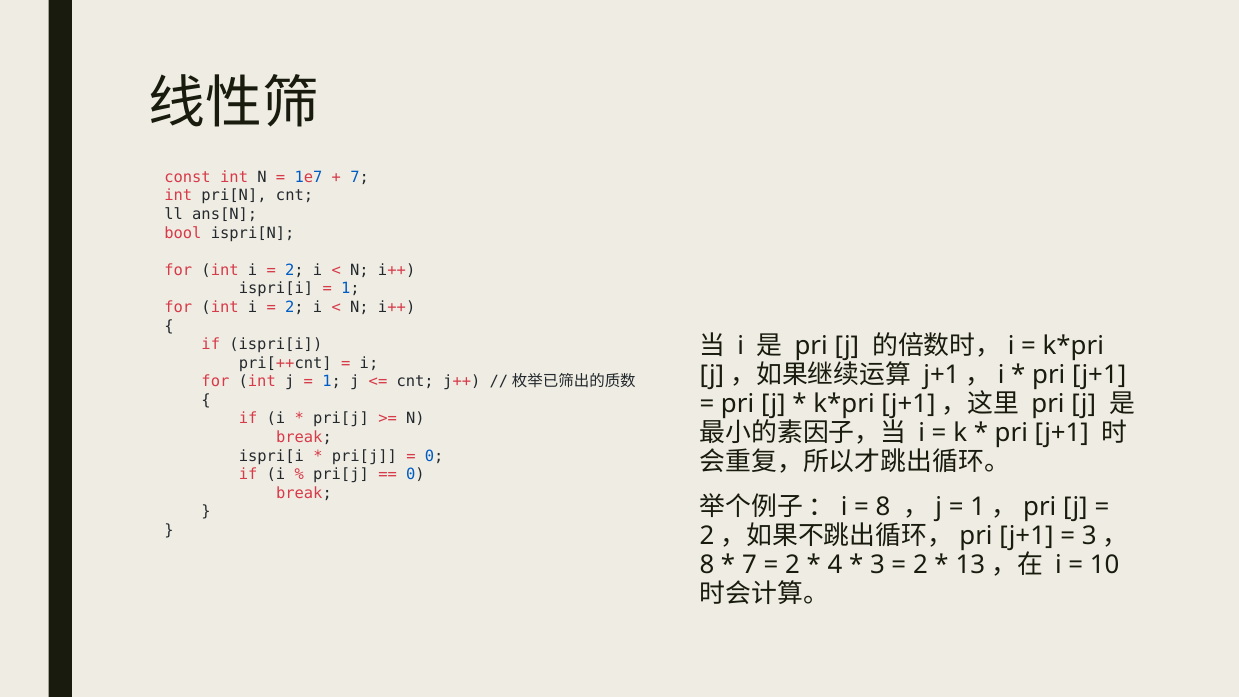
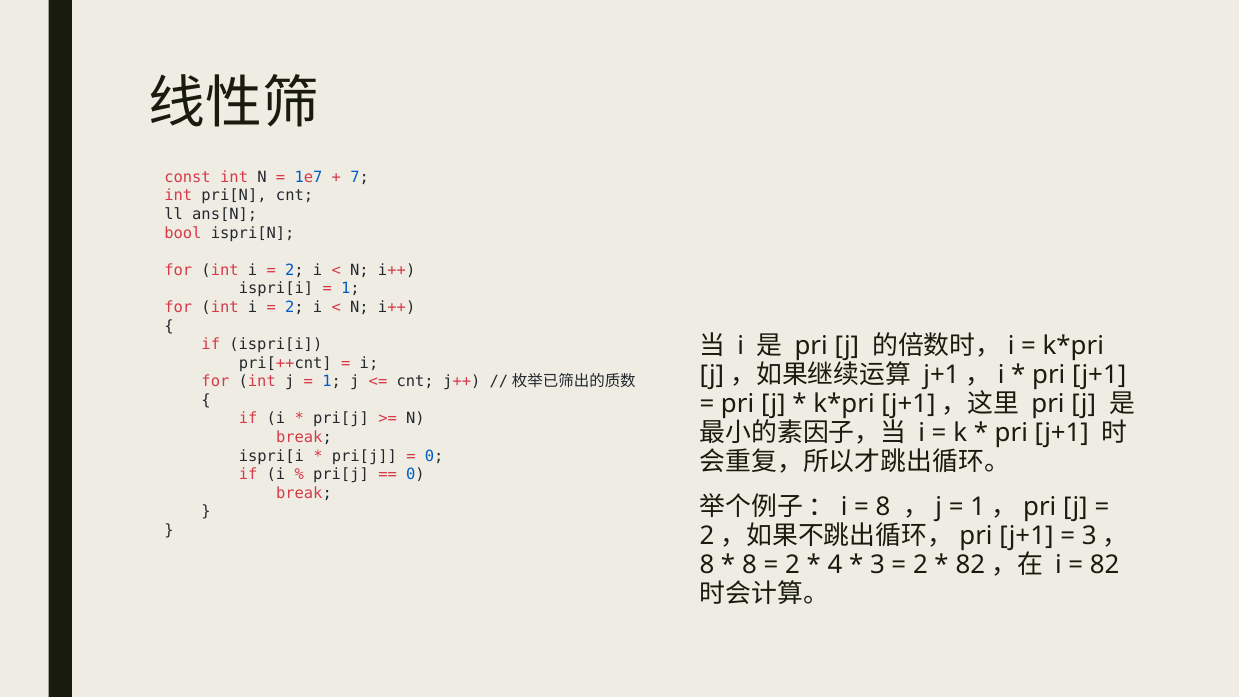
7: 7 -> 8 (749, 565)
13: 13 -> 82 (970, 565)
10: 10 -> 82 (1105, 565)
